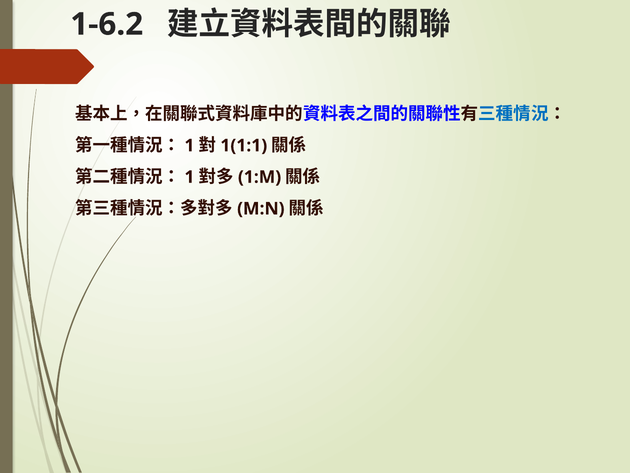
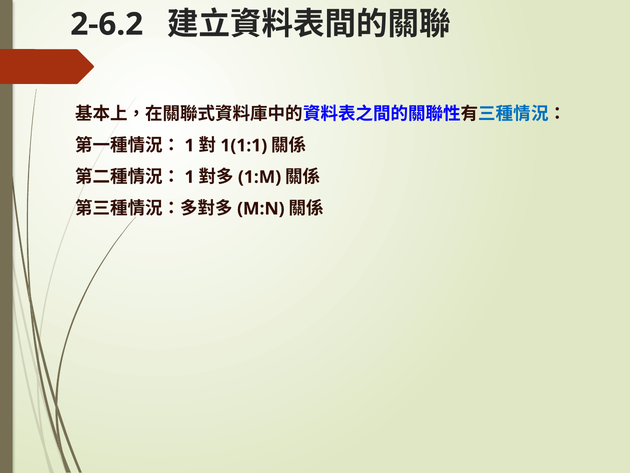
1-6.2: 1-6.2 -> 2-6.2 (107, 24)
